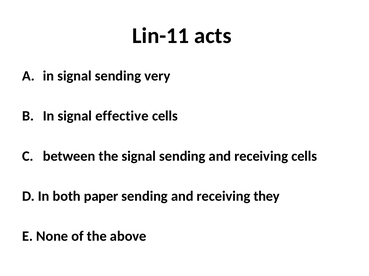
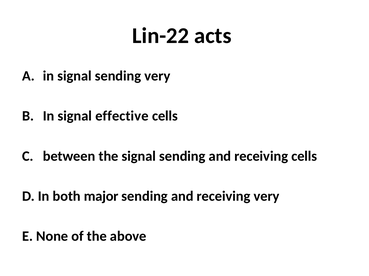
Lin-11: Lin-11 -> Lin-22 (161, 36)
paper: paper -> major (101, 197)
receiving they: they -> very (267, 197)
